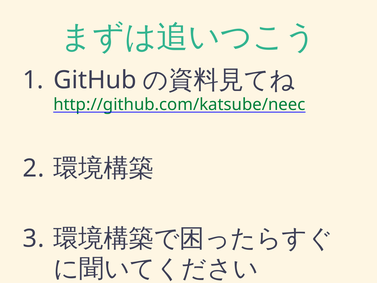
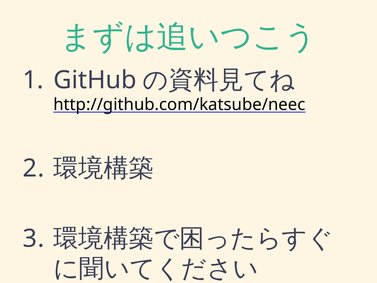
http://github.com/katsube/neec colour: green -> black (179, 104)
